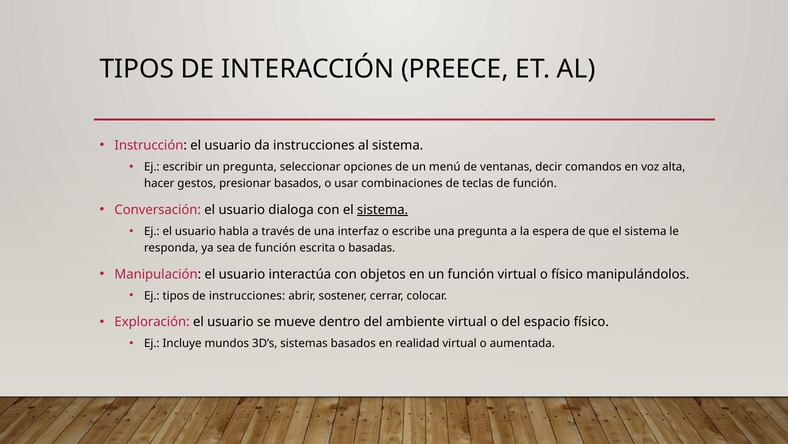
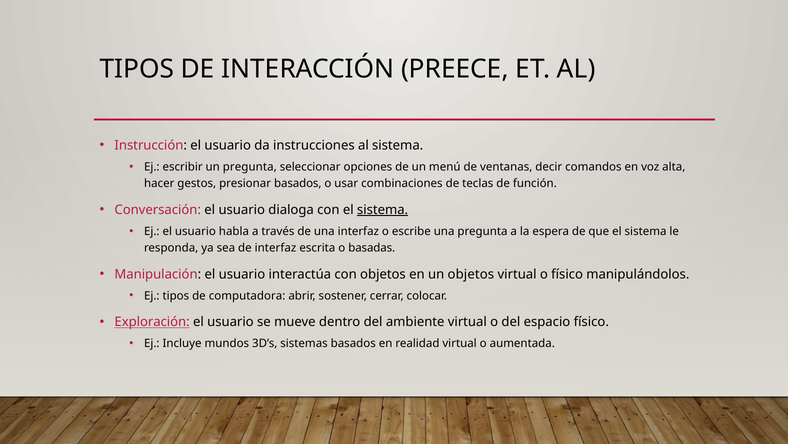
sea de función: función -> interfaz (276, 247)
un función: función -> objetos (471, 274)
de instrucciones: instrucciones -> computadora (247, 295)
Exploración underline: none -> present (152, 321)
